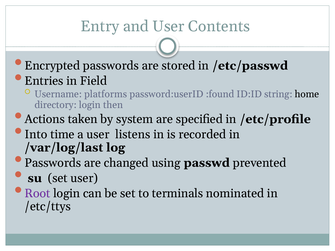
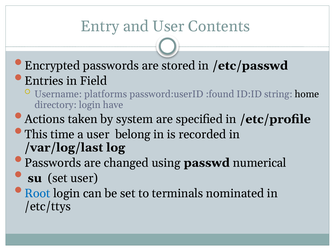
then: then -> have (113, 105)
Into: Into -> This (36, 135)
listens: listens -> belong (133, 135)
prevented: prevented -> numerical (260, 163)
Root colour: purple -> blue (38, 194)
